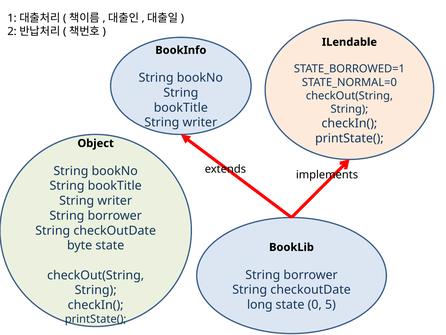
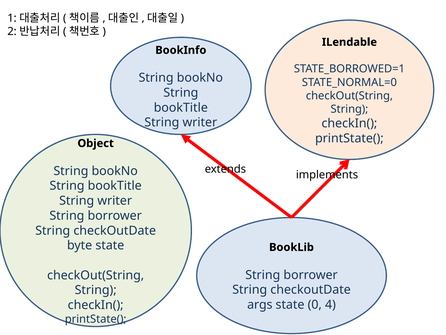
long: long -> args (260, 304)
5: 5 -> 4 (330, 304)
